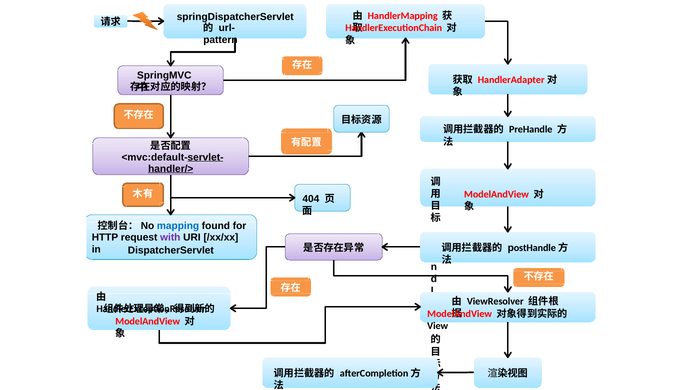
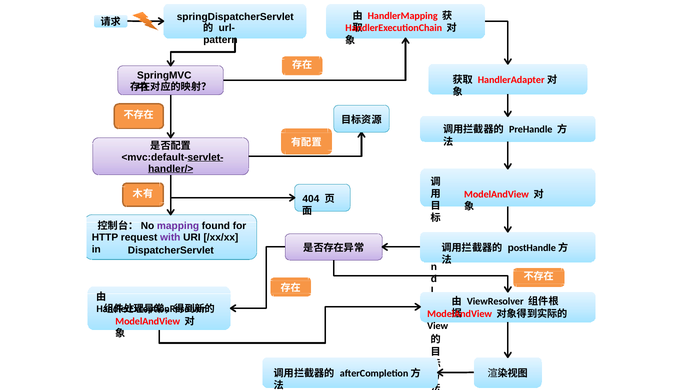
mapping colour: blue -> purple (178, 226)
